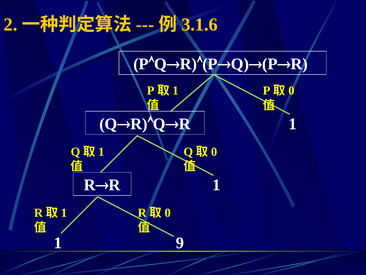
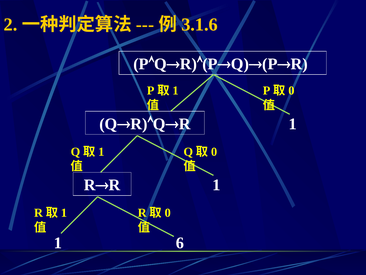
9: 9 -> 6 (180, 243)
